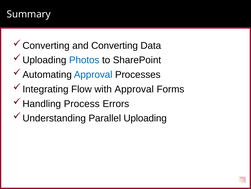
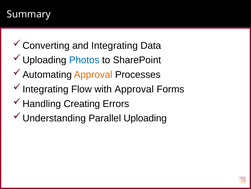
Converting: Converting -> Integrating (115, 45)
Approval colour: blue -> orange (93, 74)
Process: Process -> Creating (82, 103)
